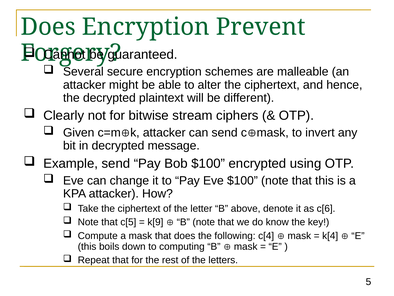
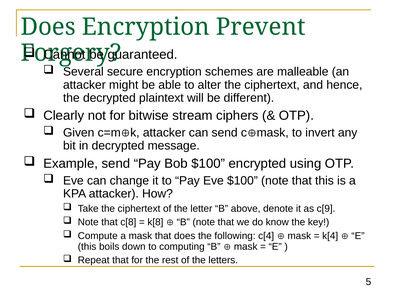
c[6: c[6 -> c[9 (326, 208)
c[5: c[5 -> c[8 (128, 222)
k[9: k[9 -> k[8 (155, 222)
